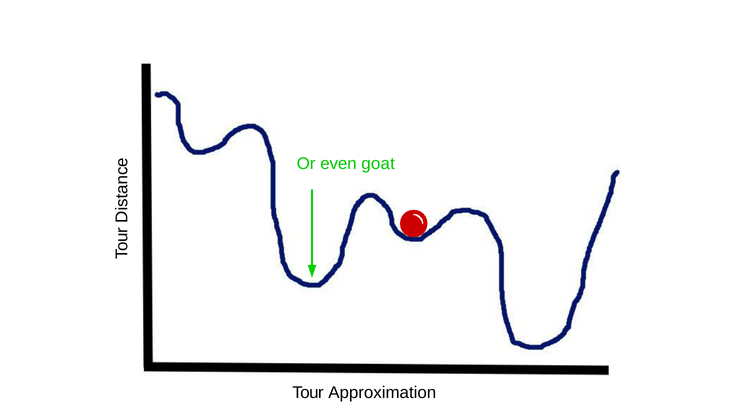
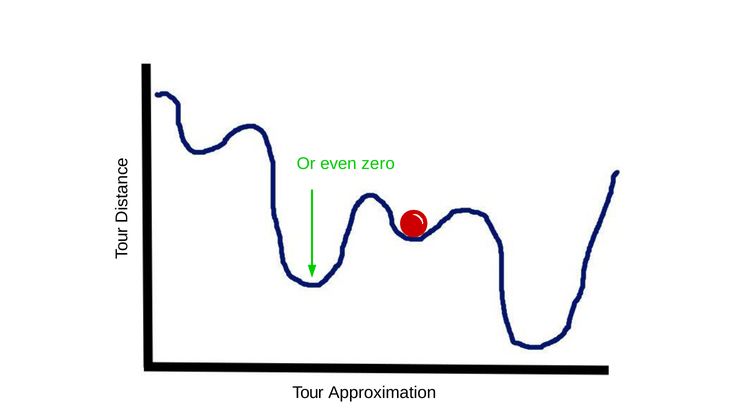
goat: goat -> zero (378, 164)
